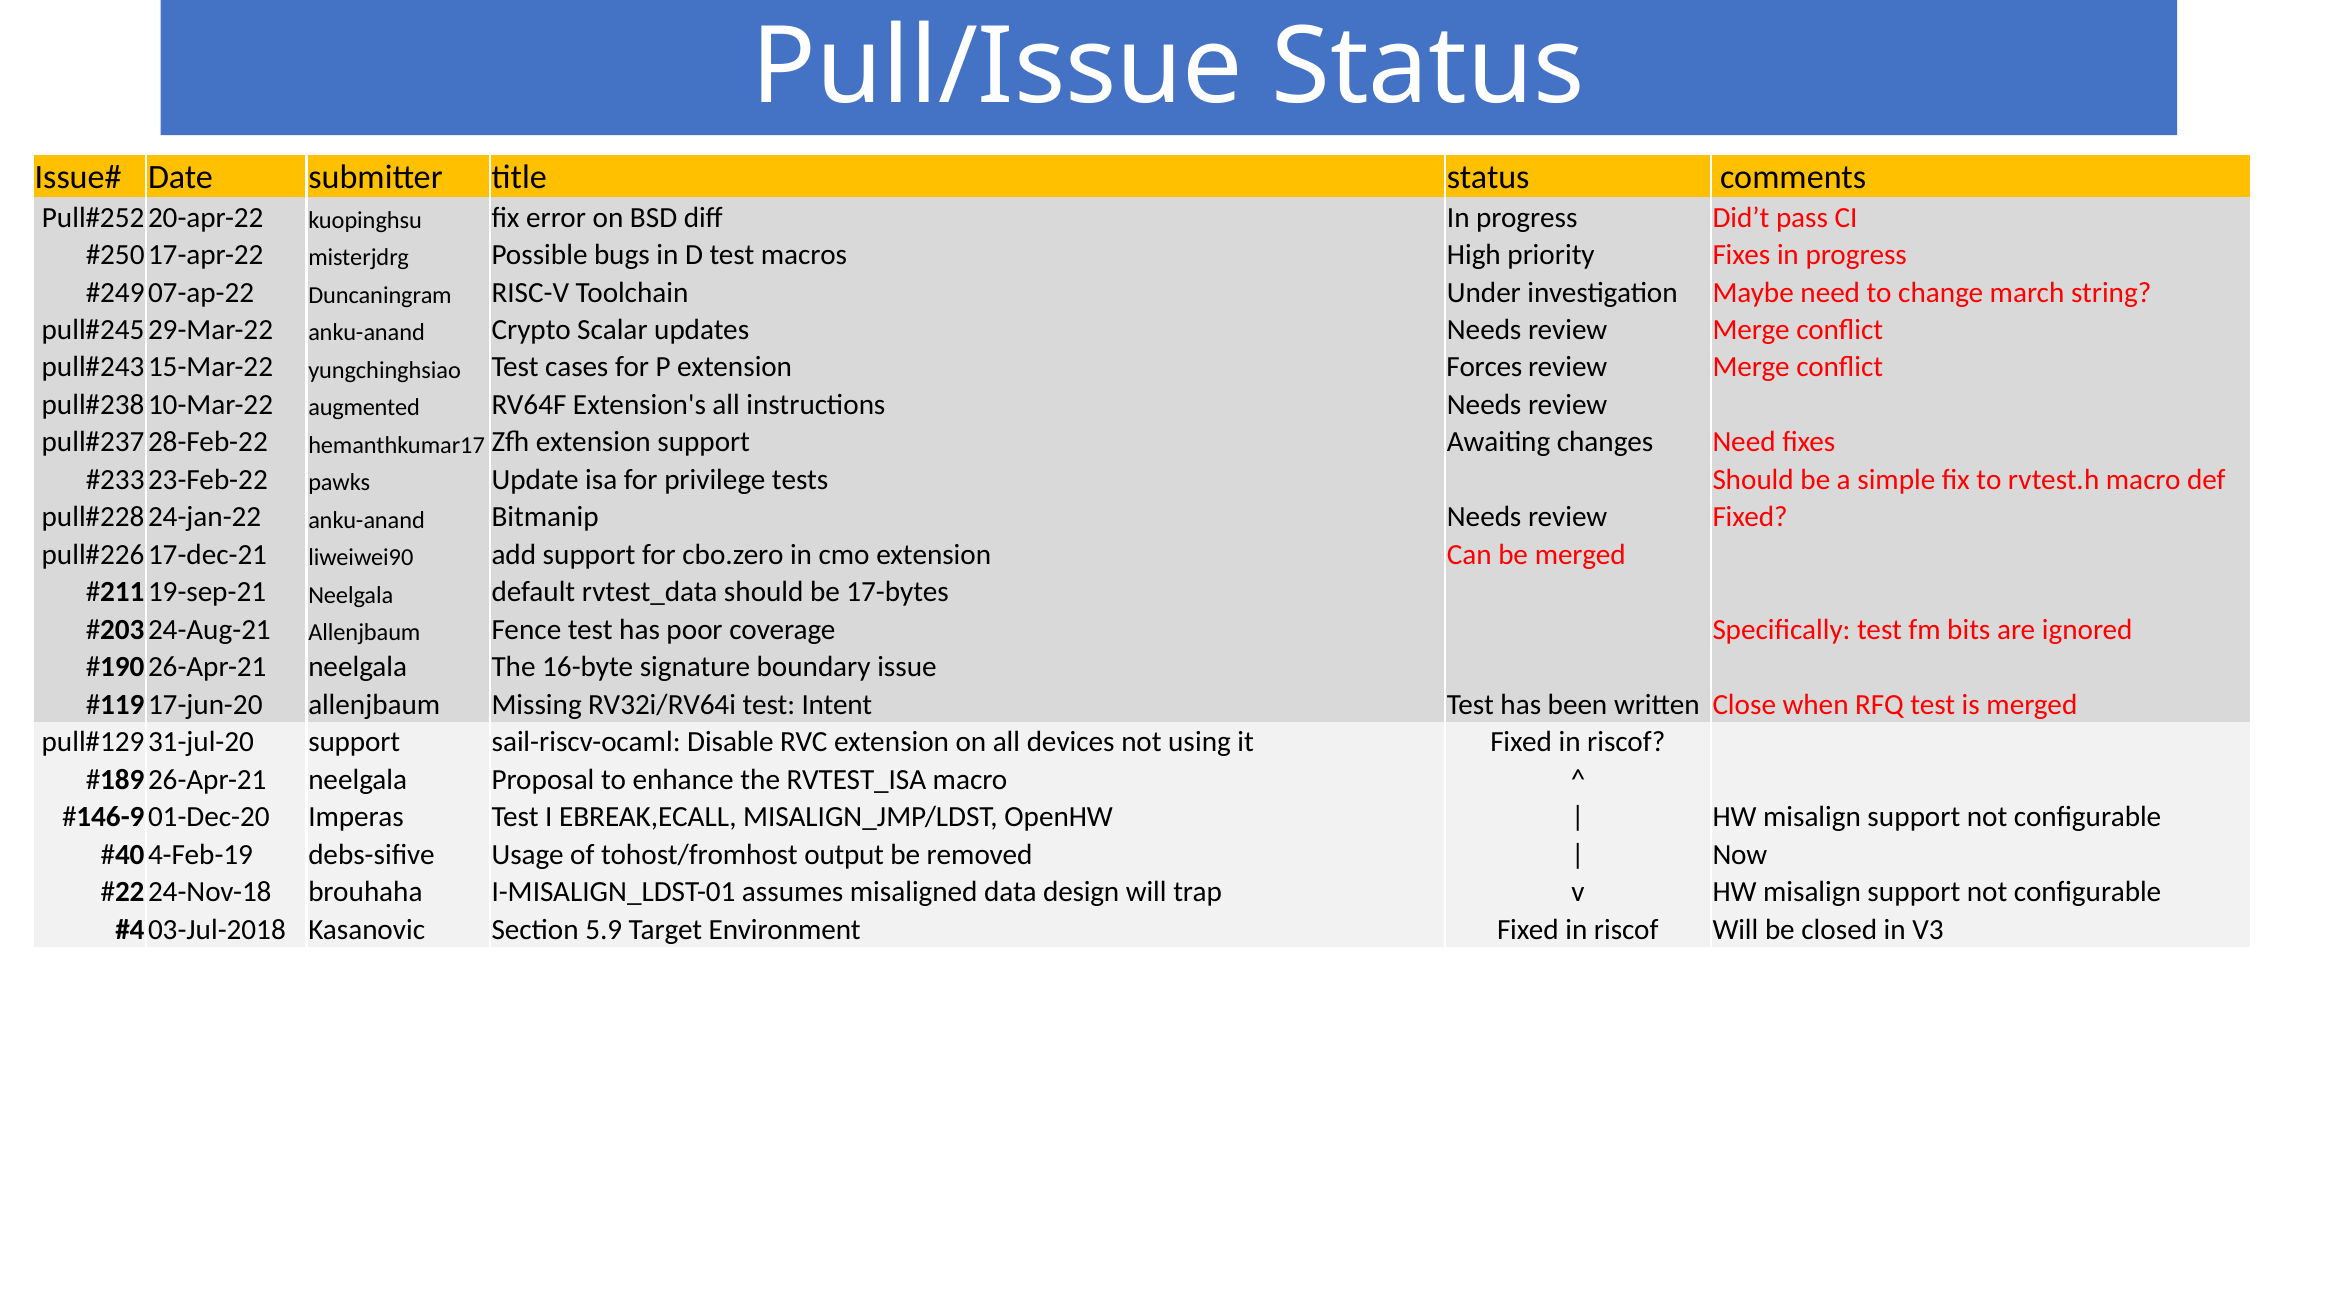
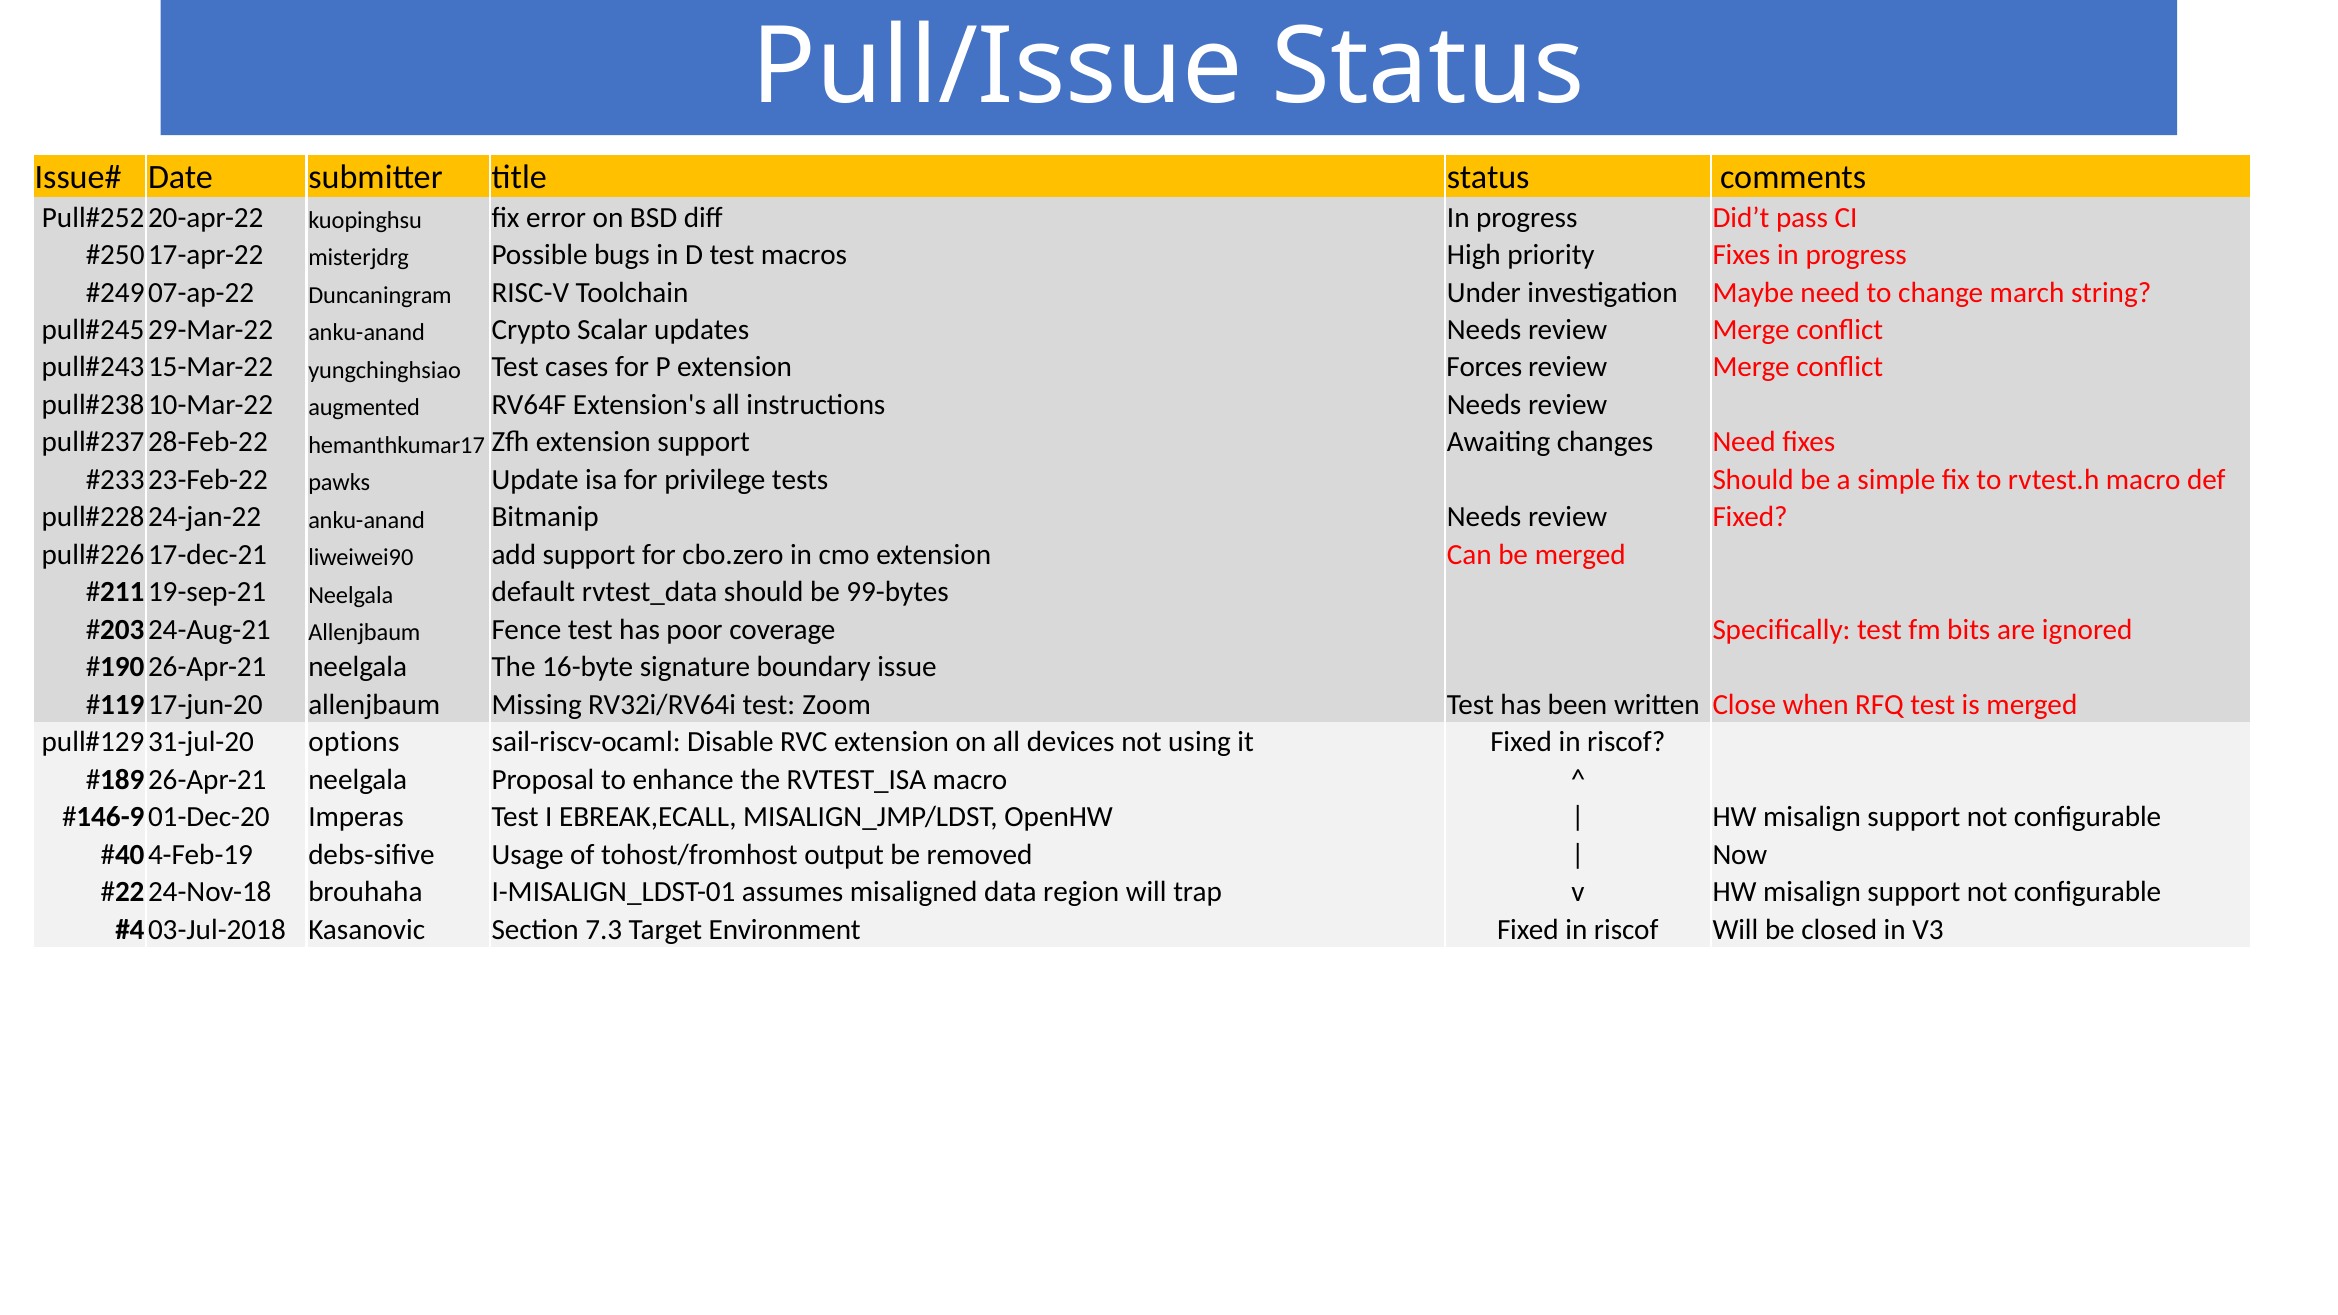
17-bytes: 17-bytes -> 99-bytes (898, 592)
Intent: Intent -> Zoom (837, 705)
support: support -> options (354, 742)
design: design -> region (1081, 892)
5.9: 5.9 -> 7.3 (604, 930)
